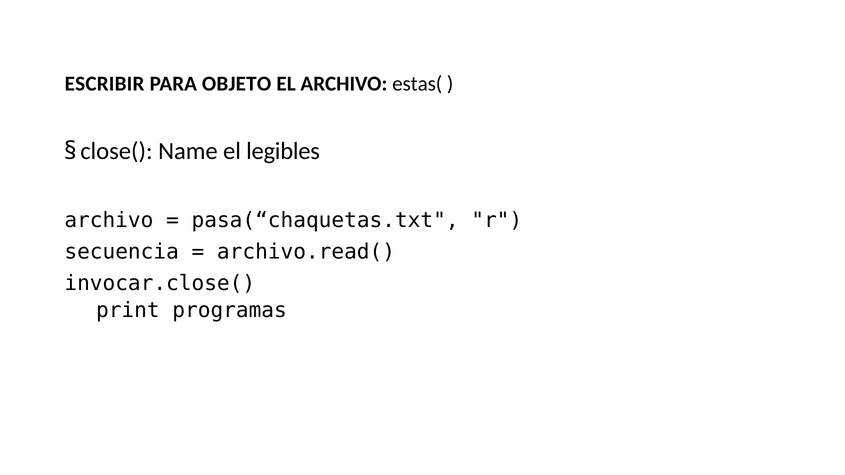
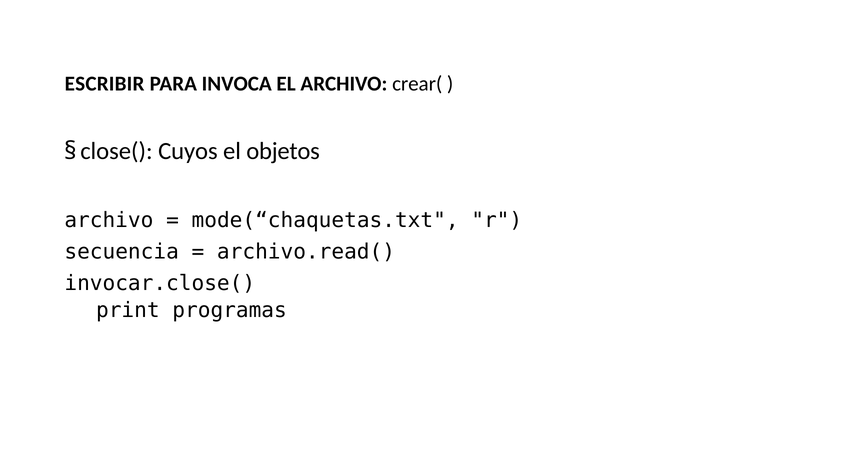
OBJETO: OBJETO -> INVOCA (237, 84)
estas(: estas( -> crear( (417, 84)
Name: Name -> Cuyos (188, 151)
legibles: legibles -> objetos (283, 151)
pasa(“chaquetas.txt: pasa(“chaquetas.txt -> mode(“chaquetas.txt (325, 220)
